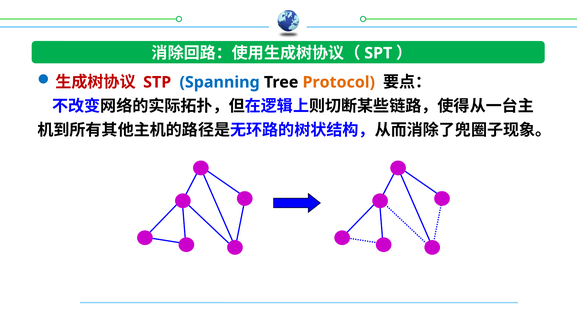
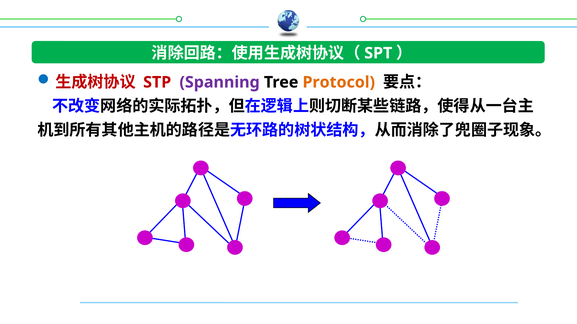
Spanning colour: blue -> purple (220, 82)
